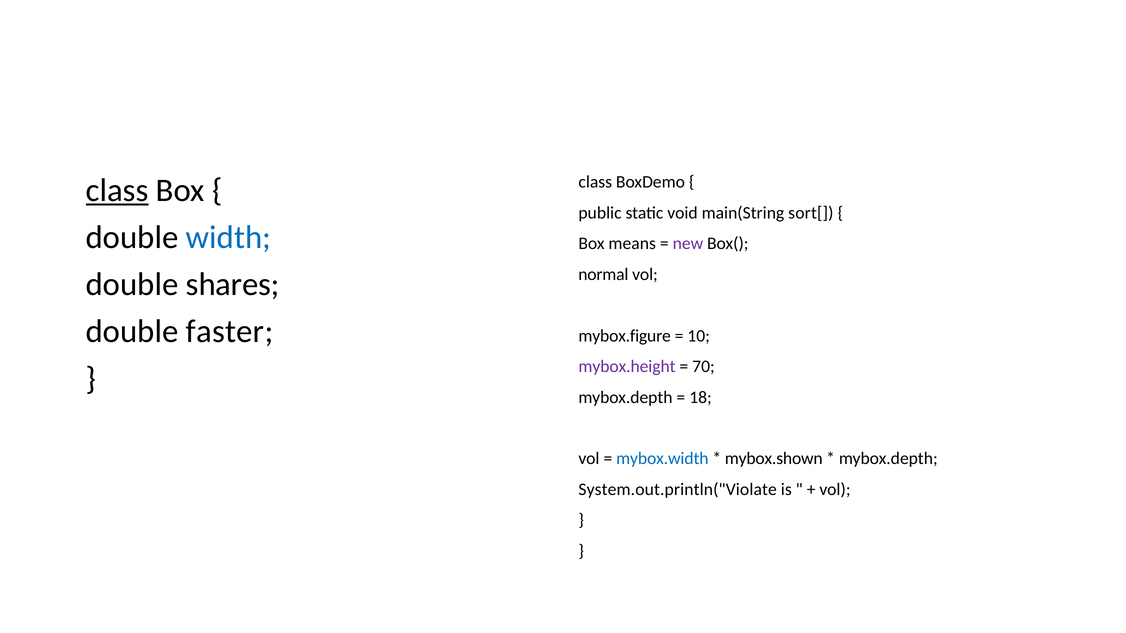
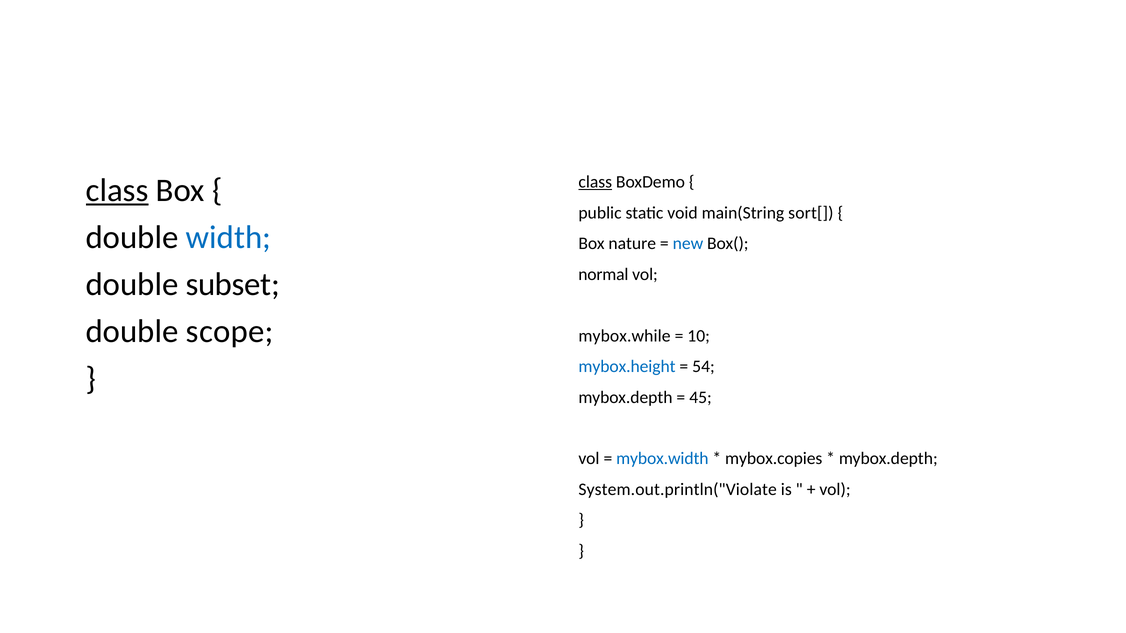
class underline: none -> present (595, 182)
means: means -> nature (632, 244)
new colour: purple -> blue (688, 244)
shares: shares -> subset (233, 285)
faster: faster -> scope (230, 332)
mybox.figure: mybox.figure -> mybox.while (625, 336)
mybox.height colour: purple -> blue (627, 367)
70: 70 -> 54 (703, 367)
18: 18 -> 45 (701, 397)
mybox.shown: mybox.shown -> mybox.copies (774, 459)
